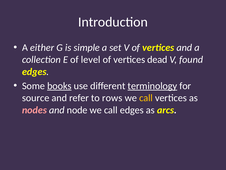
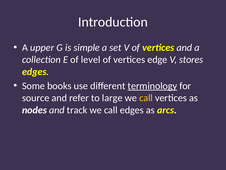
either: either -> upper (42, 47)
dead: dead -> edge (157, 59)
found: found -> stores (191, 59)
books underline: present -> none (59, 86)
rows: rows -> large (112, 98)
nodes colour: pink -> white (34, 110)
node: node -> track (77, 110)
